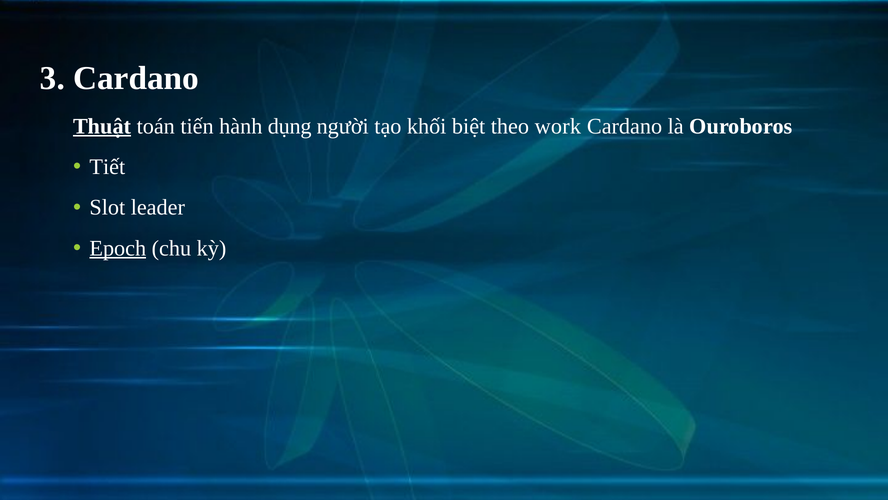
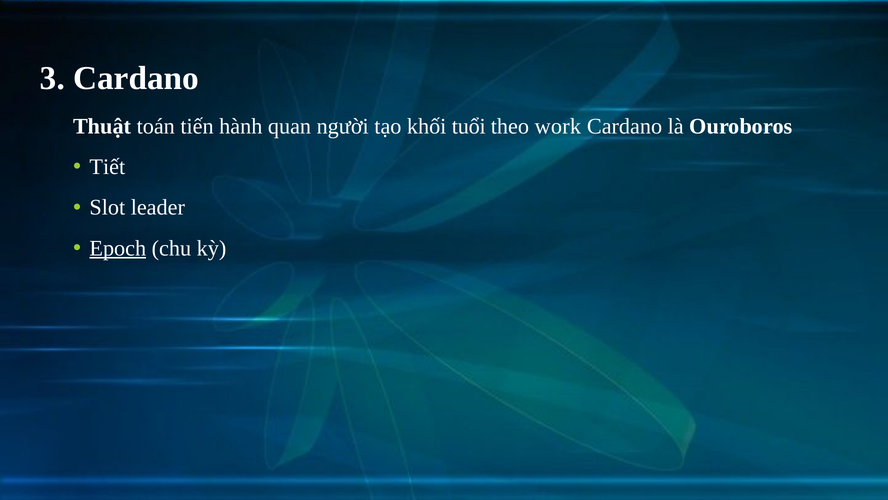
Thuật underline: present -> none (102, 126)
dụng: dụng -> quan (290, 126)
biệt: biệt -> tuổi (469, 126)
